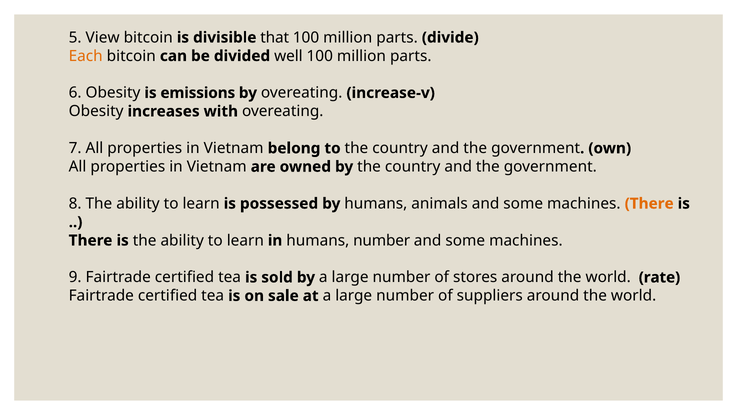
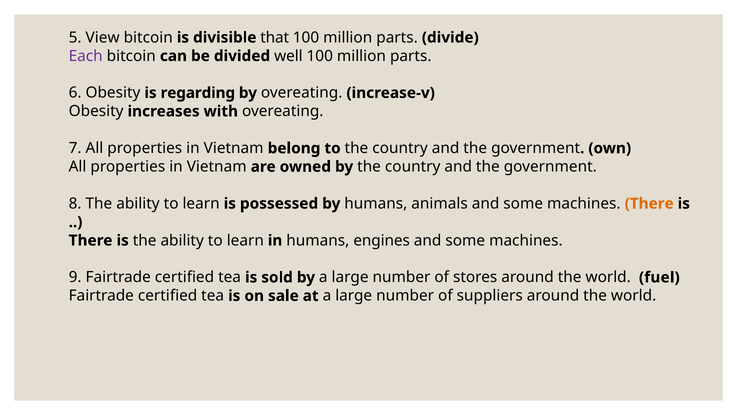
Each colour: orange -> purple (86, 56)
emissions: emissions -> regarding (198, 93)
humans number: number -> engines (382, 240)
rate: rate -> fuel (659, 277)
